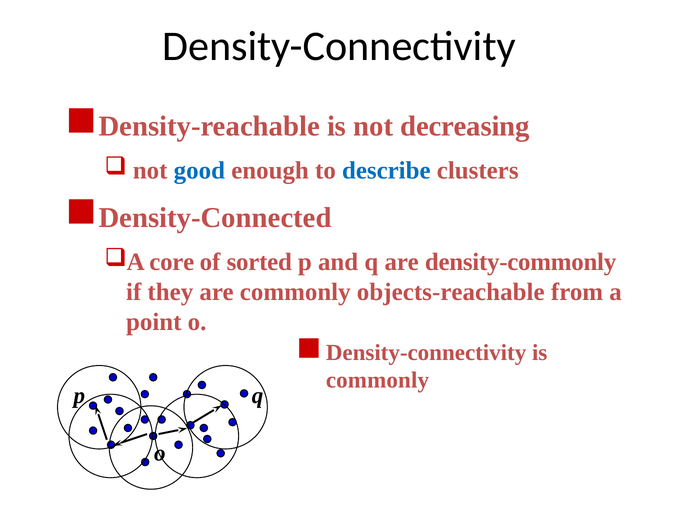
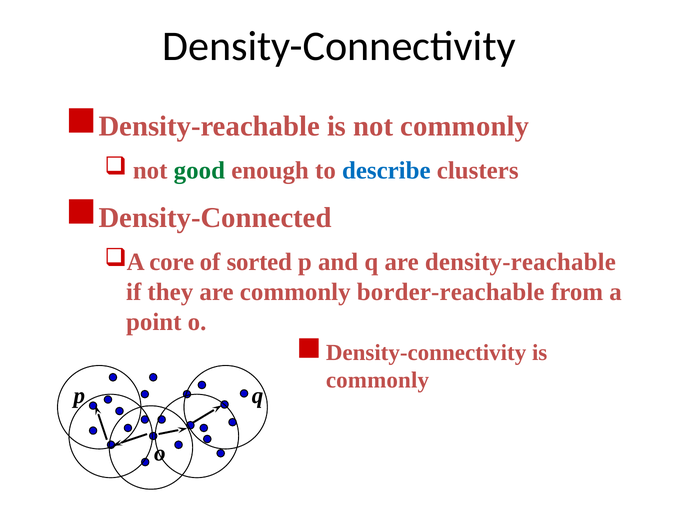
not decreasing: decreasing -> commonly (465, 126)
good colour: blue -> green (199, 171)
density-commonly: density-commonly -> density-reachable (520, 262)
objects-reachable: objects-reachable -> border-reachable (451, 292)
